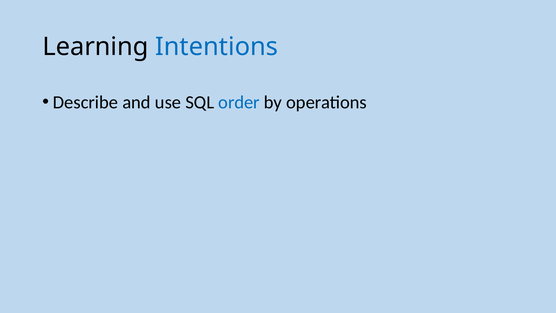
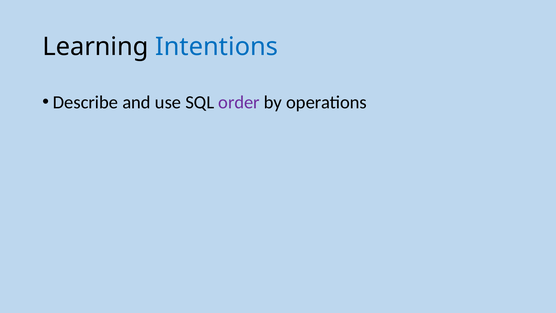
order colour: blue -> purple (239, 102)
